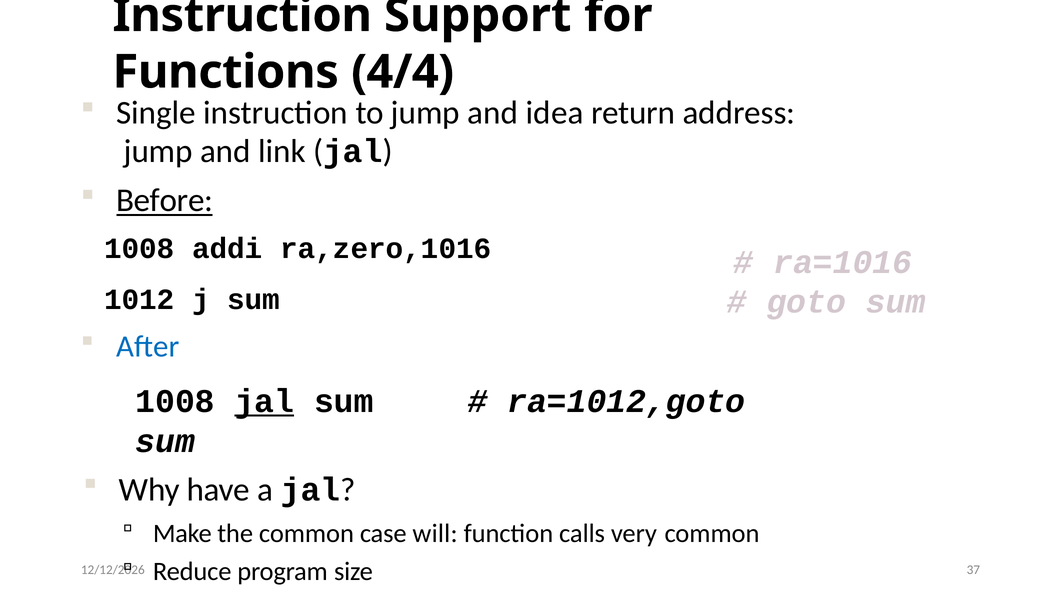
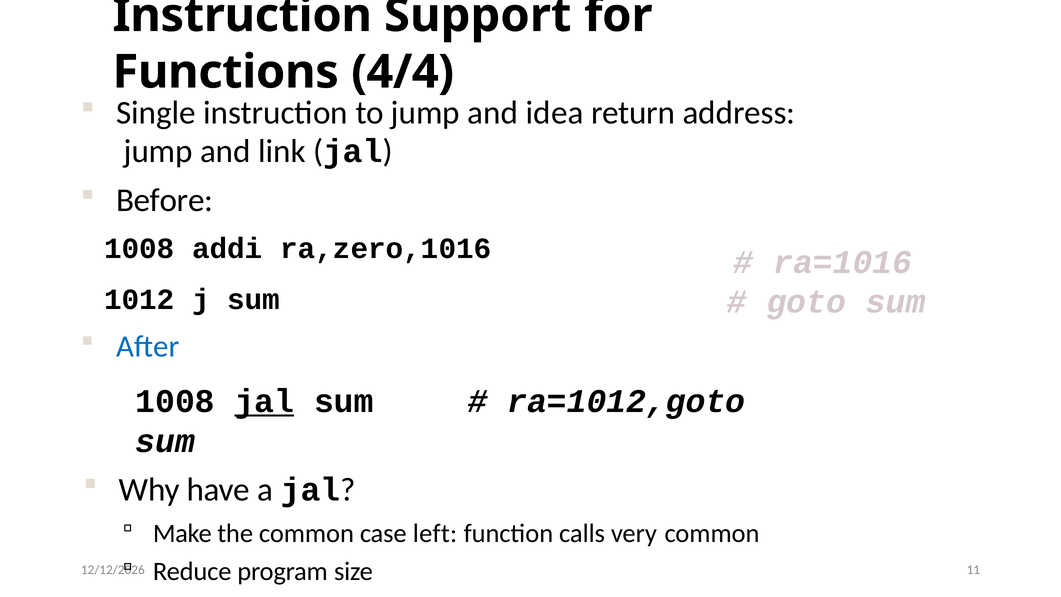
Before underline: present -> none (165, 200)
will: will -> left (435, 533)
37: 37 -> 11 (973, 570)
